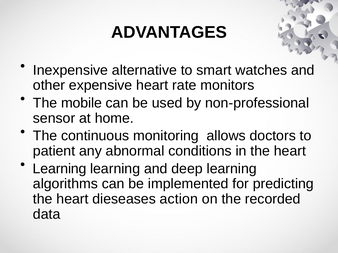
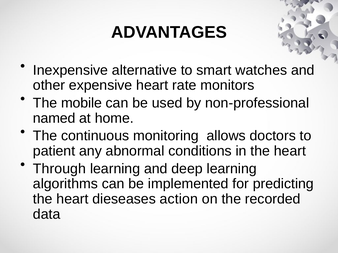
sensor: sensor -> named (54, 118)
Learning: Learning -> Through (59, 169)
